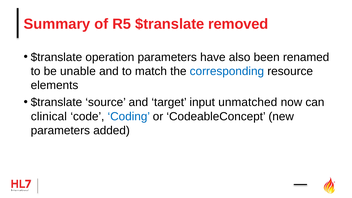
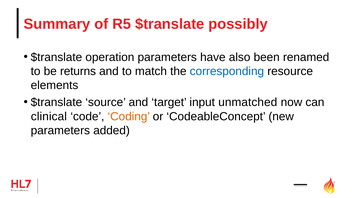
removed: removed -> possibly (238, 24)
unable: unable -> returns (78, 71)
Coding colour: blue -> orange (129, 116)
